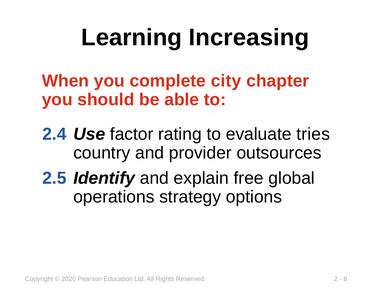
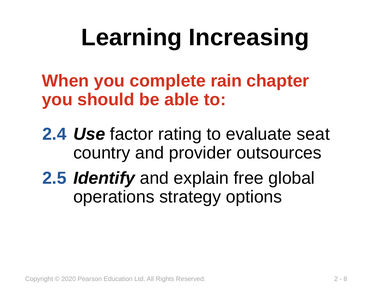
city: city -> rain (226, 81)
tries: tries -> seat (313, 134)
